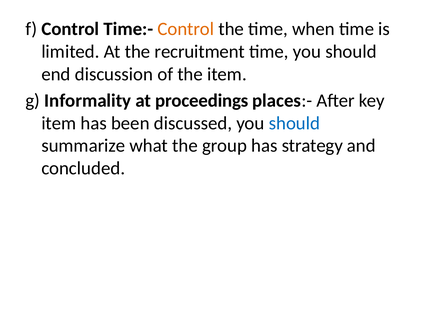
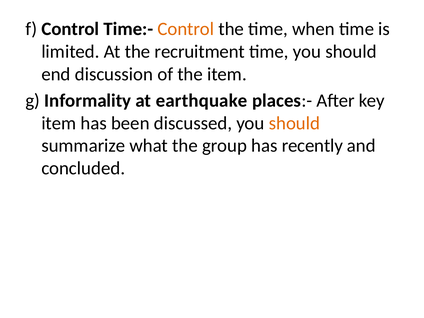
proceedings: proceedings -> earthquake (202, 101)
should colour: blue -> orange (294, 123)
strategy: strategy -> recently (312, 146)
